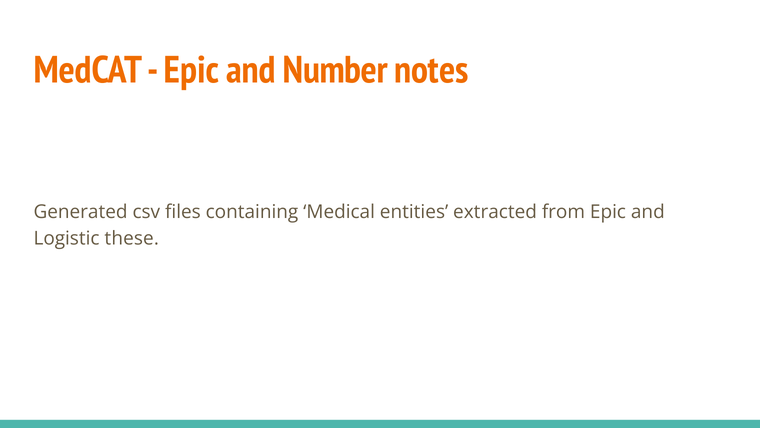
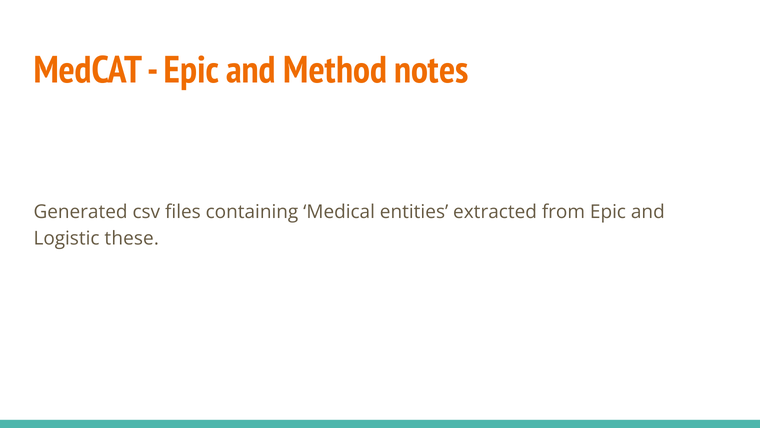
Number: Number -> Method (335, 70)
